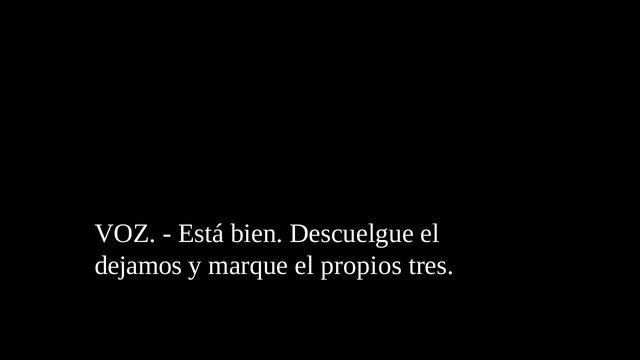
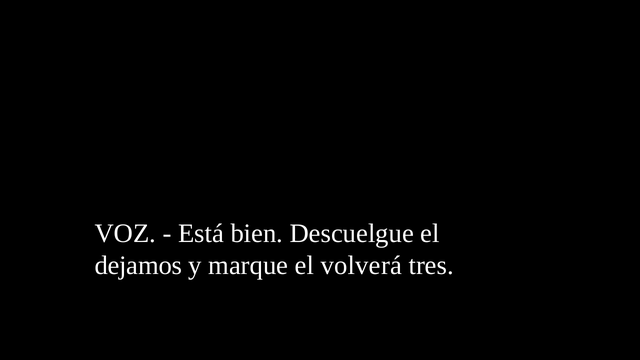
propios: propios -> volverá (361, 266)
